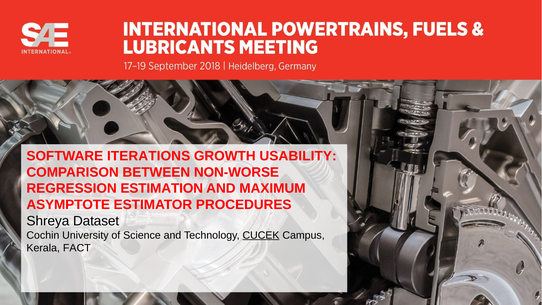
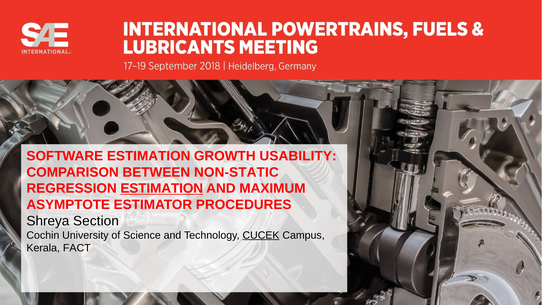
SOFTWARE ITERATIONS: ITERATIONS -> ESTIMATION (149, 156)
NON-WORSE: NON-WORSE -> NON-STATIC (236, 172)
ESTIMATION underline: none -> present (162, 188)
Dataset: Dataset -> Section (96, 221)
